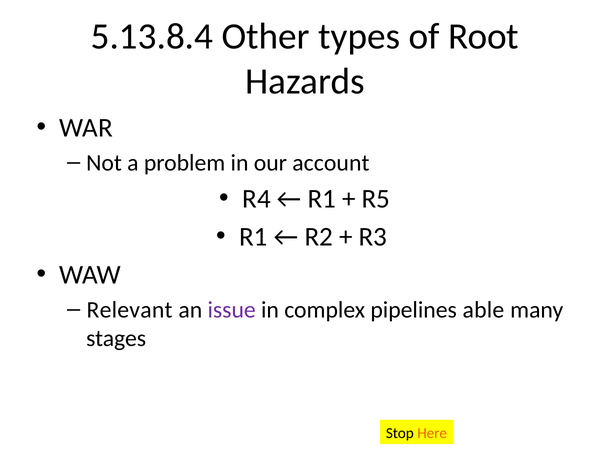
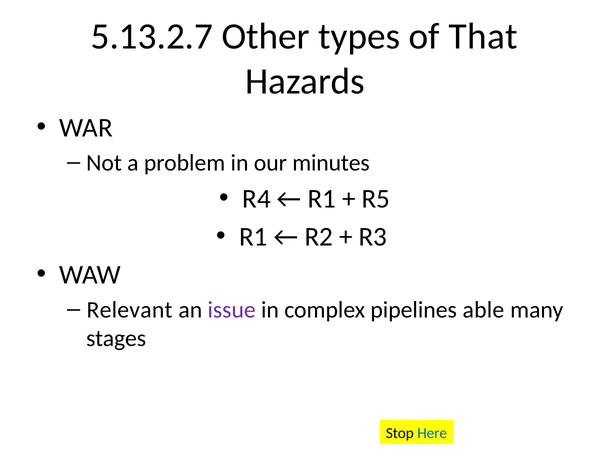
5.13.8.4: 5.13.8.4 -> 5.13.2.7 (152, 37)
Root: Root -> That (483, 37)
account: account -> minutes (331, 163)
Here colour: orange -> blue (432, 433)
